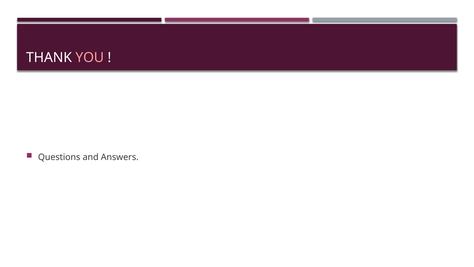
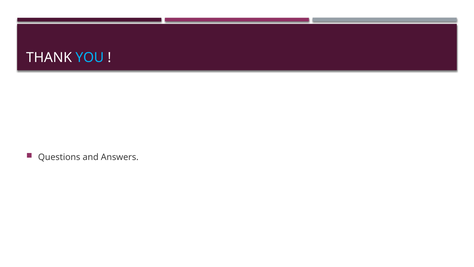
YOU colour: pink -> light blue (90, 58)
